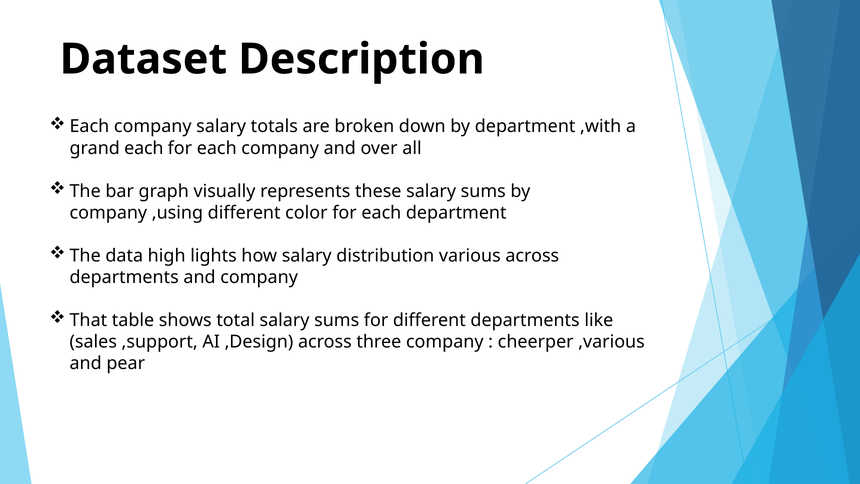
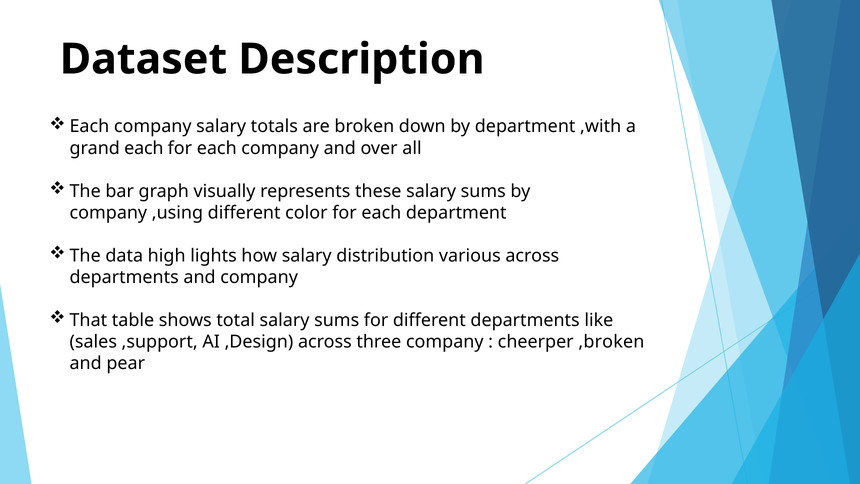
,various: ,various -> ,broken (611, 342)
